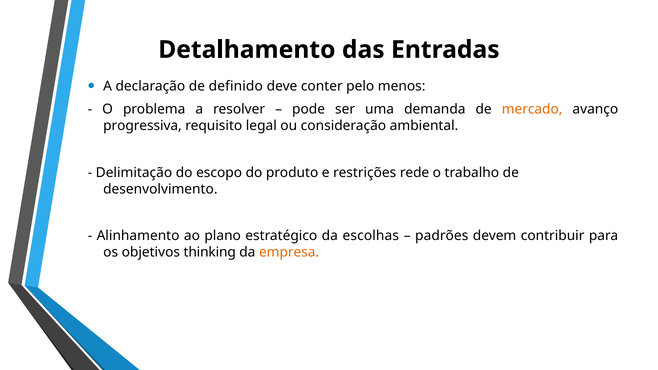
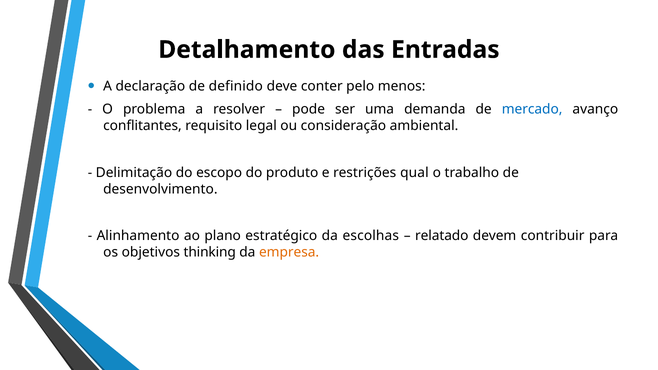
mercado colour: orange -> blue (532, 110)
progressiva: progressiva -> conflitantes (142, 126)
rede: rede -> qual (414, 173)
padrões: padrões -> relatado (442, 236)
